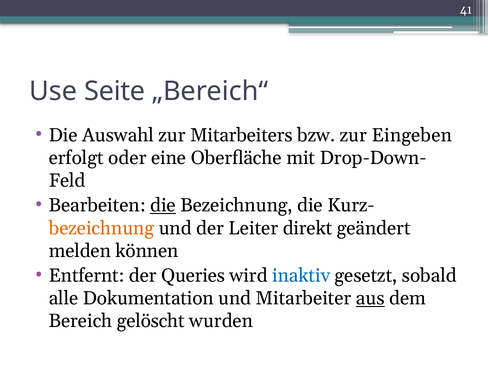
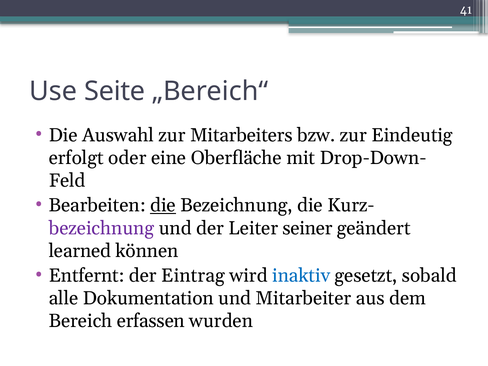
Eingeben: Eingeben -> Eindeutig (412, 135)
bezeichnung colour: orange -> purple (101, 228)
direkt: direkt -> seiner (308, 228)
melden: melden -> learned (80, 251)
Queries: Queries -> Eintrag (193, 276)
aus underline: present -> none (370, 298)
gelöscht: gelöscht -> erfassen (151, 321)
